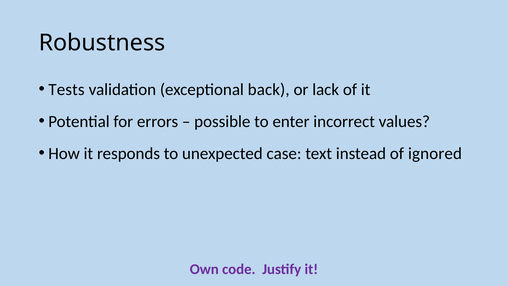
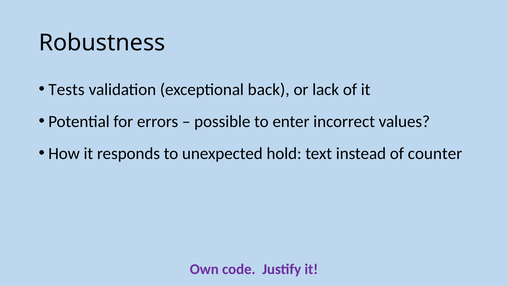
case: case -> hold (284, 153)
ignored: ignored -> counter (435, 153)
